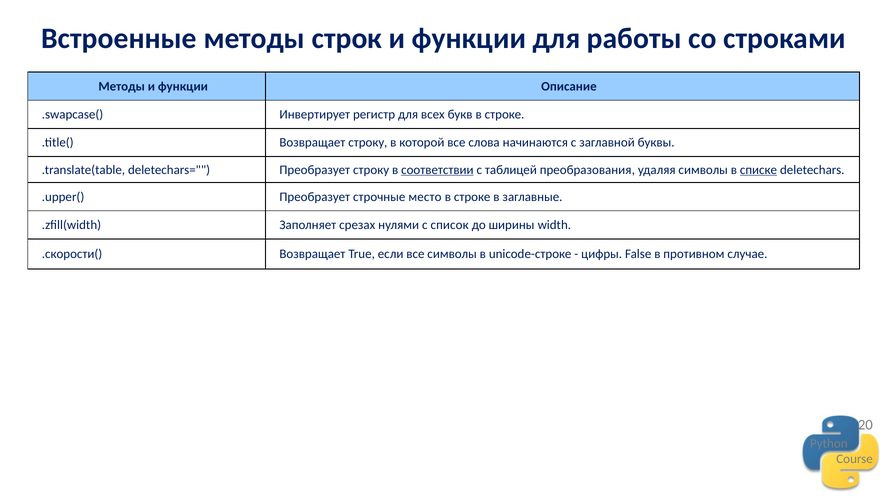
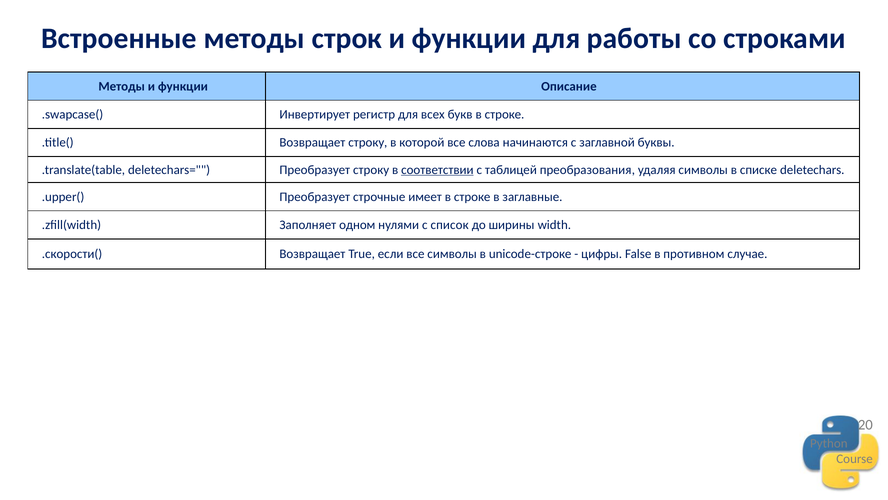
списке underline: present -> none (758, 170)
место: место -> имеет (425, 197)
срезах: срезах -> одном (357, 225)
